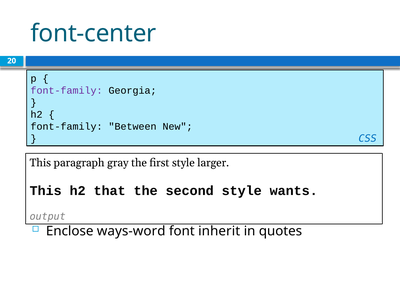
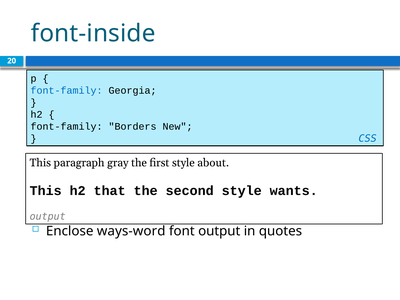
font-center: font-center -> font-inside (93, 33)
font-family colour: purple -> blue (67, 91)
Between: Between -> Borders (133, 127)
larger: larger -> about (213, 163)
font inherit: inherit -> output (219, 231)
